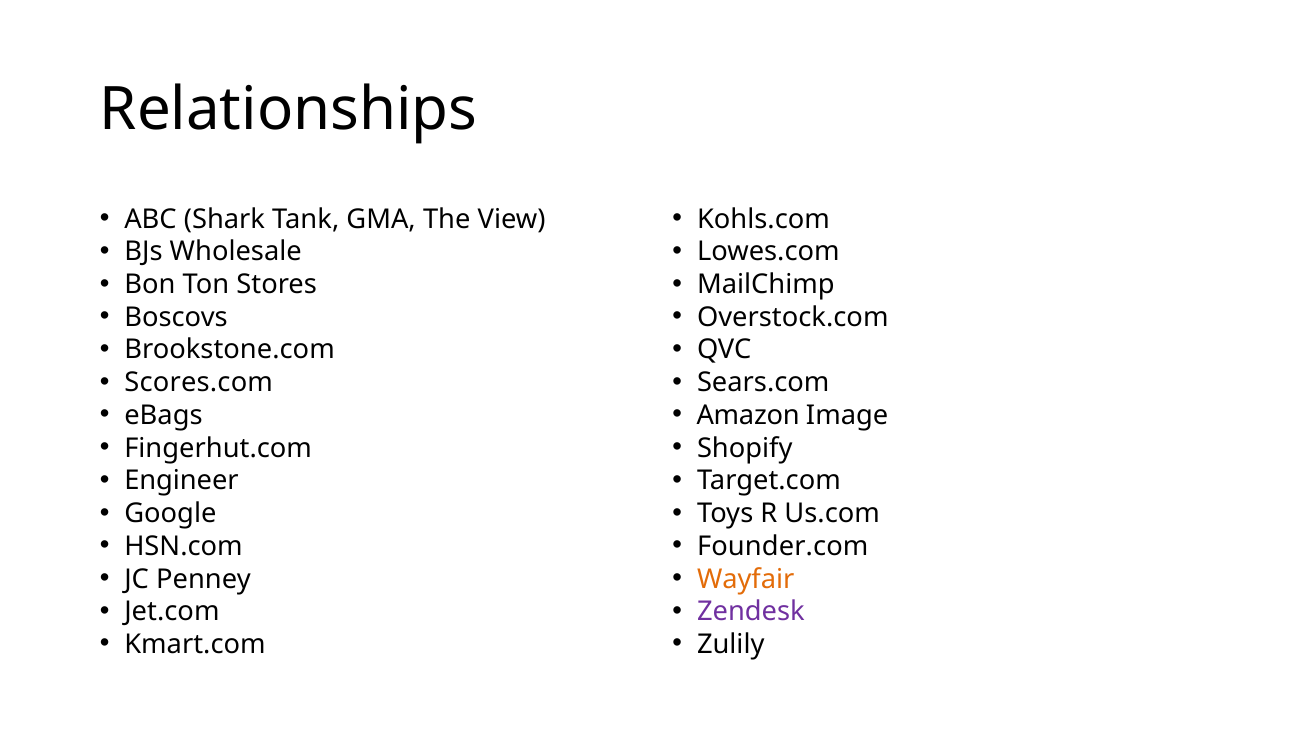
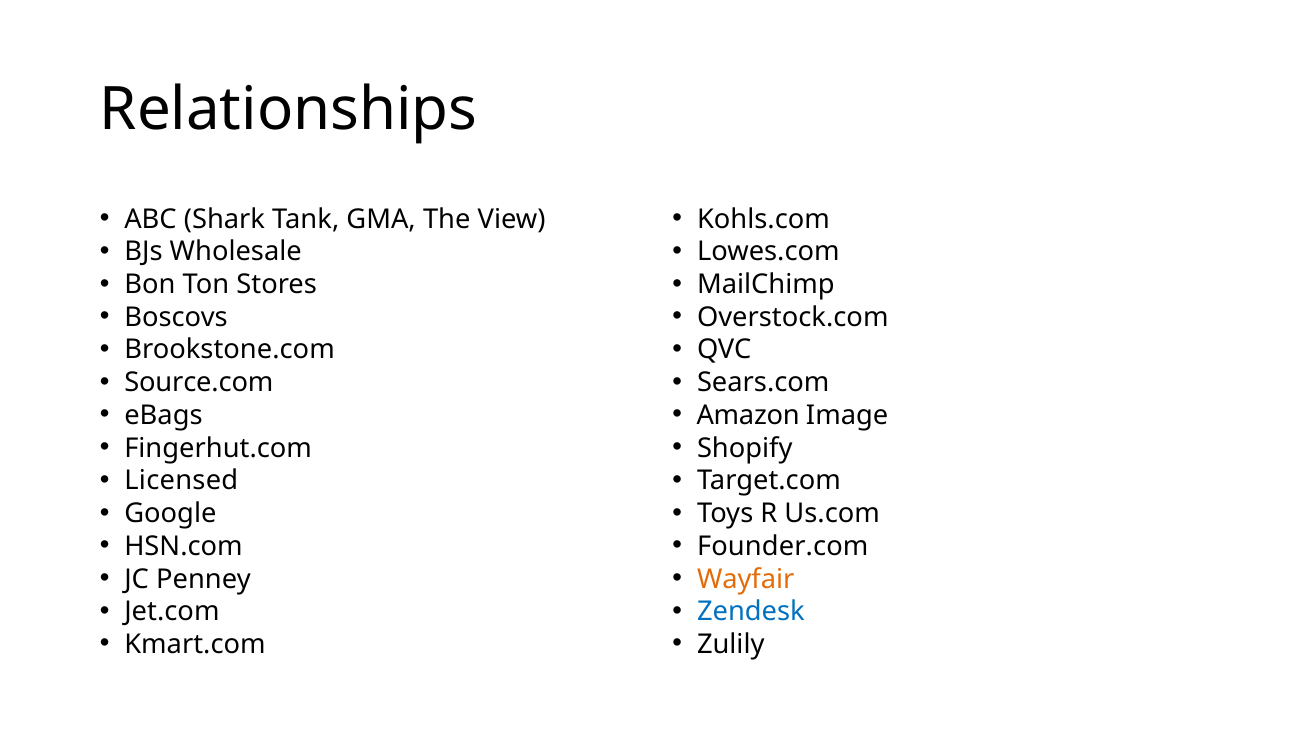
Scores.com: Scores.com -> Source.com (199, 383)
Engineer: Engineer -> Licensed (181, 481)
Zendesk colour: purple -> blue (751, 612)
